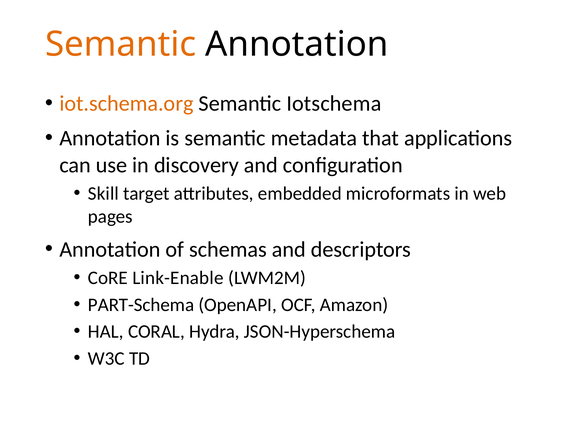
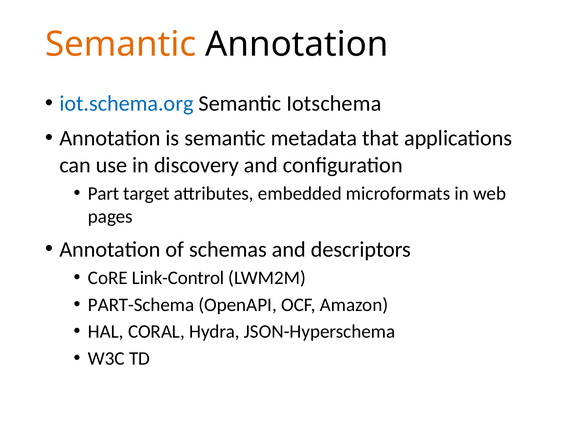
iot.schema.org colour: orange -> blue (126, 104)
Skill: Skill -> Part (104, 194)
Link-Enable: Link-Enable -> Link-Control (178, 278)
